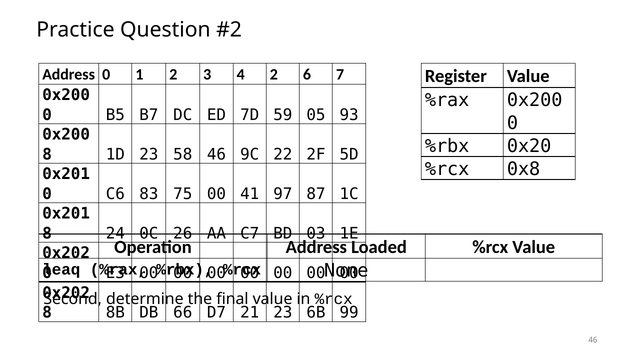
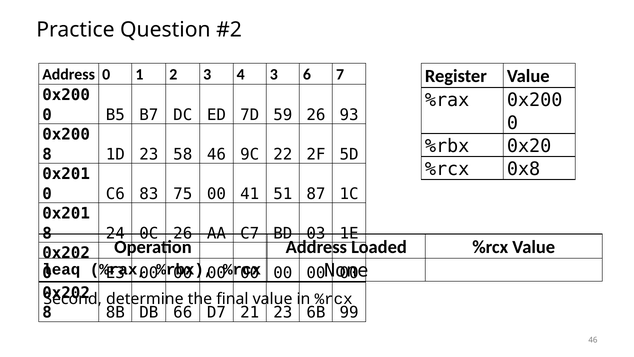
4 2: 2 -> 3 (274, 74)
59 05: 05 -> 26 (316, 115)
97: 97 -> 51 (283, 194)
